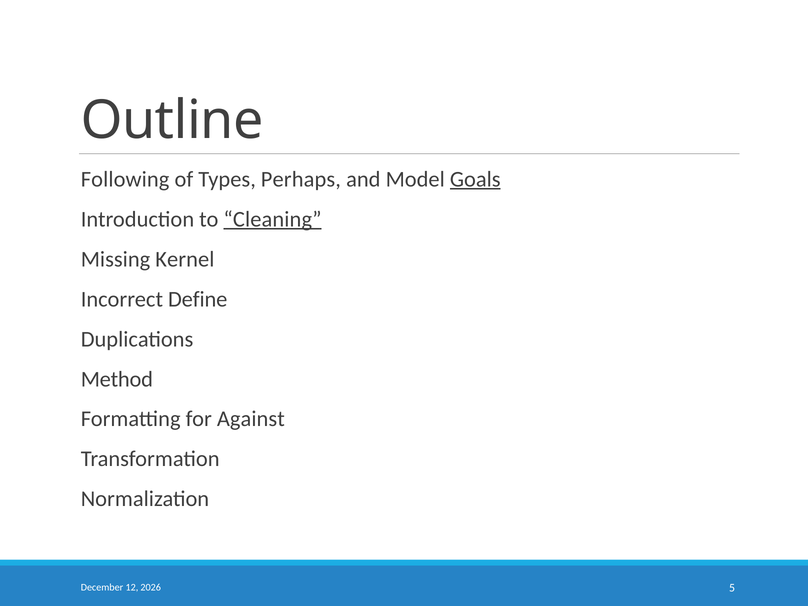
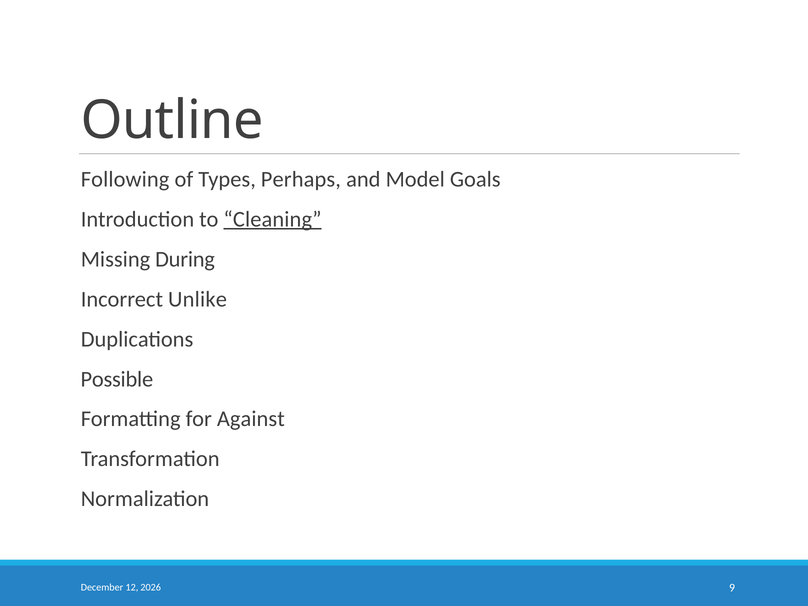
Goals underline: present -> none (475, 179)
Kernel: Kernel -> During (185, 259)
Define: Define -> Unlike (198, 299)
Method: Method -> Possible (117, 379)
5: 5 -> 9 (732, 588)
